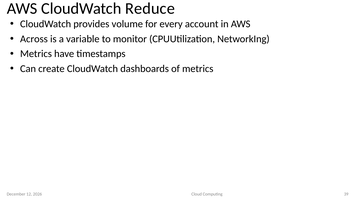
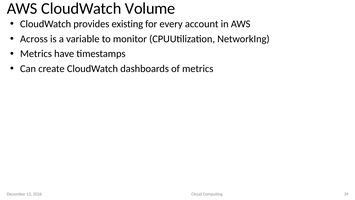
Reduce: Reduce -> Volume (150, 8)
volume: volume -> existing (127, 24)
